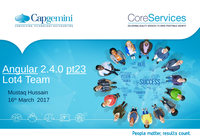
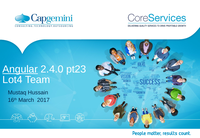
pt23 underline: present -> none (76, 69)
